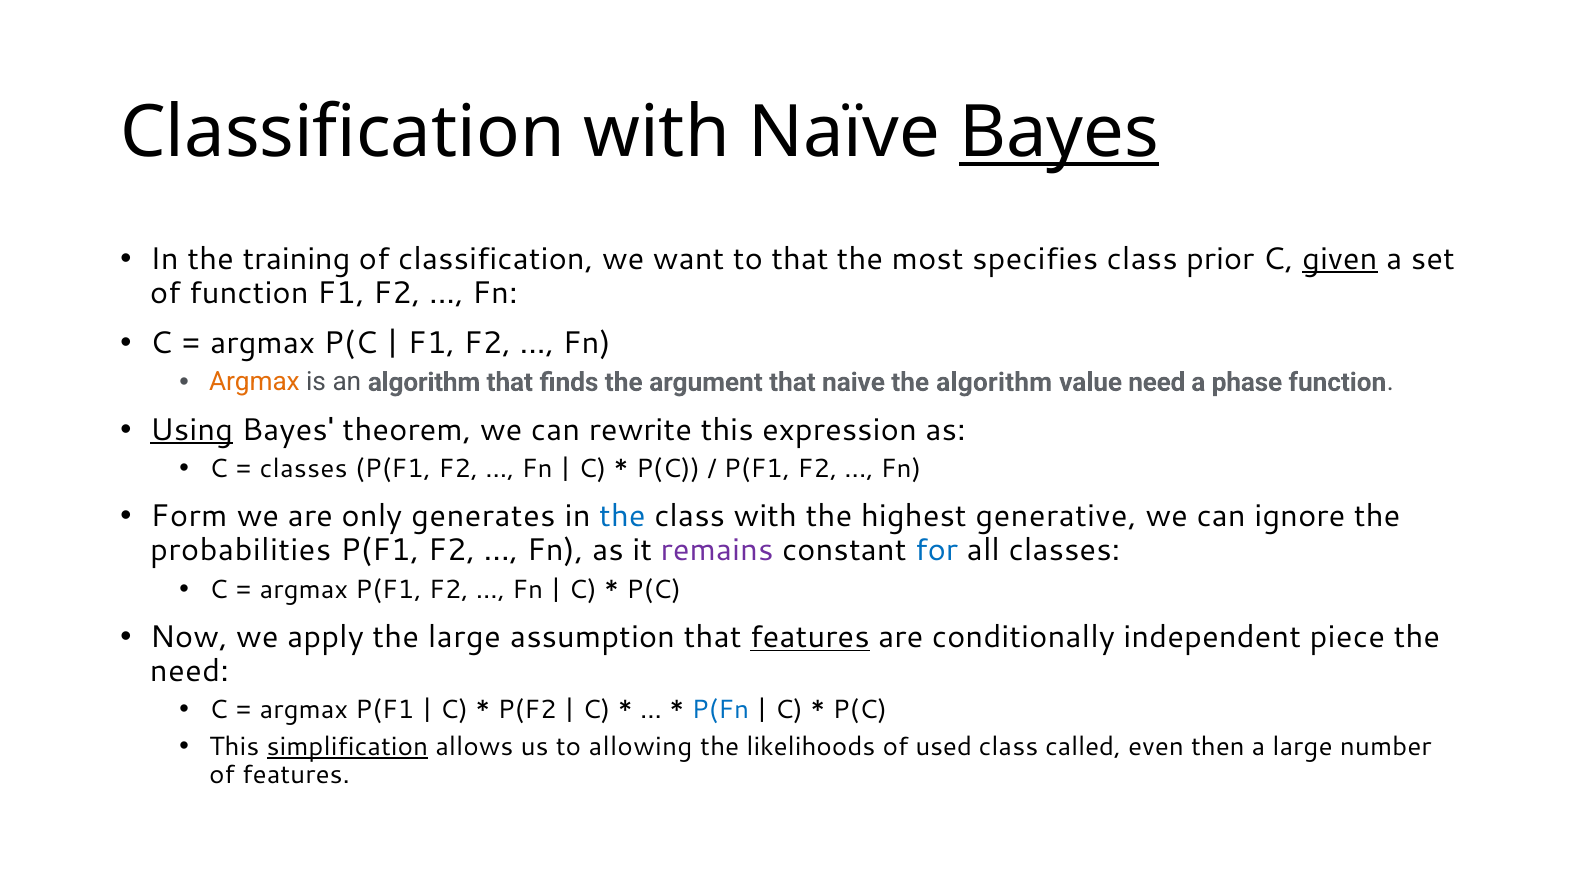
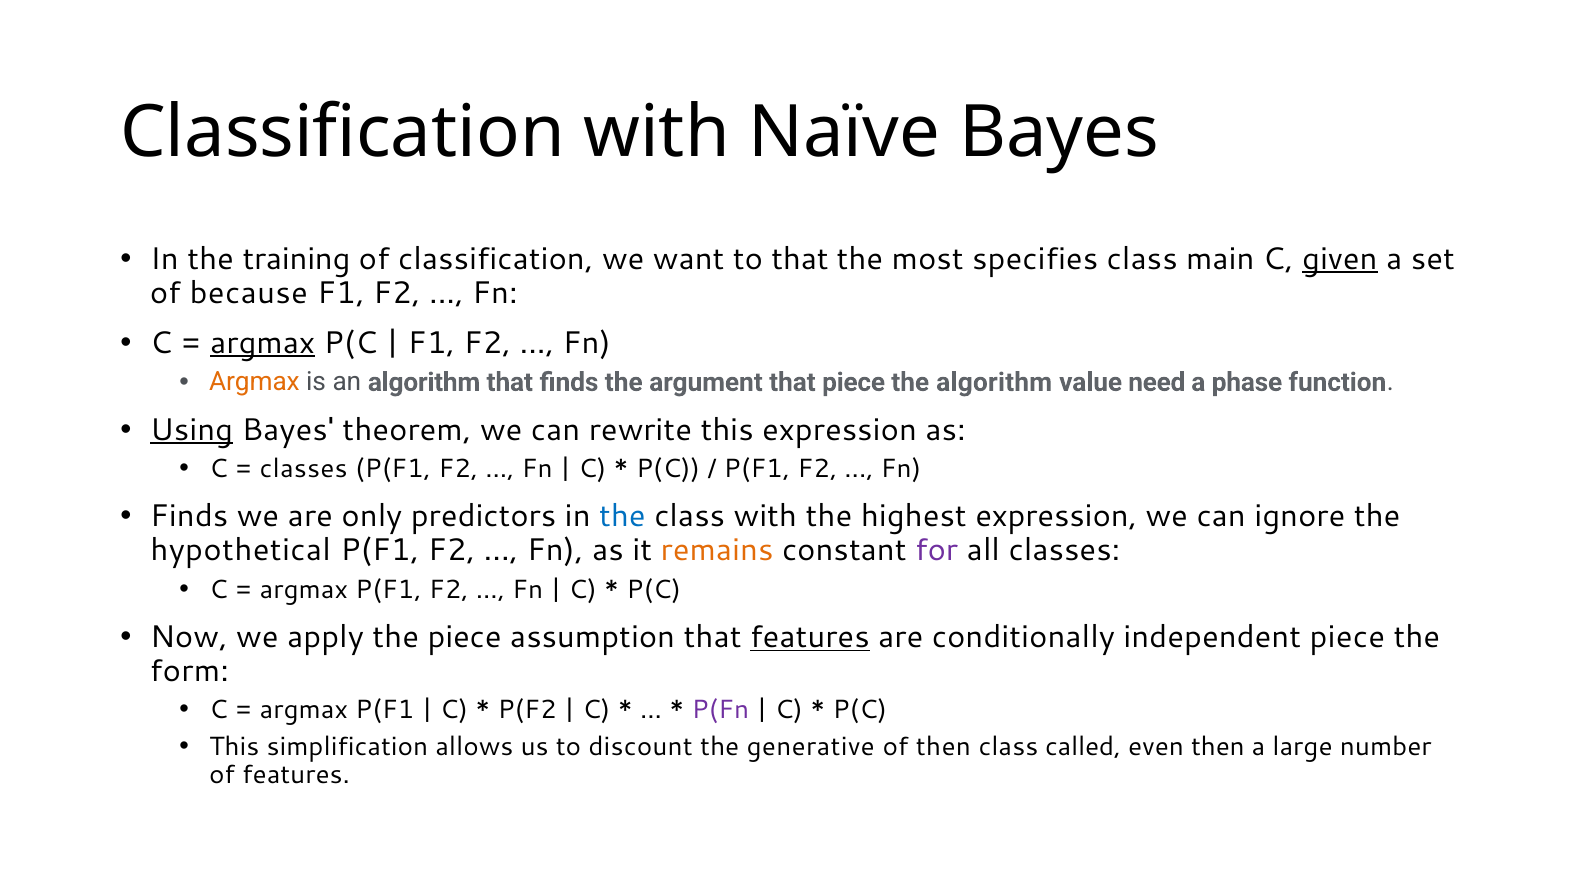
Bayes underline: present -> none (1059, 133)
prior: prior -> main (1220, 259)
of function: function -> because (249, 293)
argmax underline: none -> present (263, 343)
that naive: naive -> piece (854, 382)
Form: Form -> Finds (189, 516)
generates: generates -> predictors (484, 516)
highest generative: generative -> expression (1056, 516)
probabilities: probabilities -> hypothetical (241, 550)
remains colour: purple -> orange (717, 550)
for colour: blue -> purple (937, 550)
the large: large -> piece (465, 637)
need: need -> form (189, 671)
P(Fn colour: blue -> purple (720, 710)
simplification underline: present -> none (347, 746)
allowing: allowing -> discount (641, 746)
likelihoods: likelihoods -> generative (811, 746)
of used: used -> then (943, 746)
